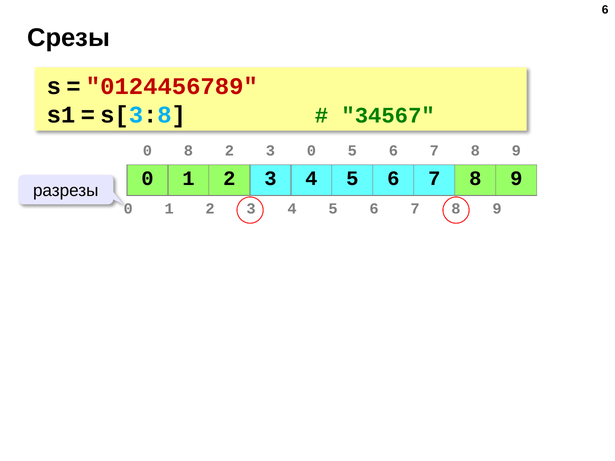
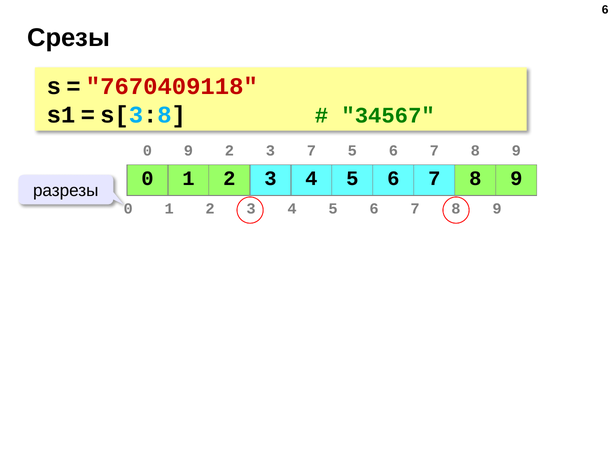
0124456789: 0124456789 -> 7670409118 (172, 86)
0 8: 8 -> 9 (188, 151)
3 0: 0 -> 7 (311, 151)
